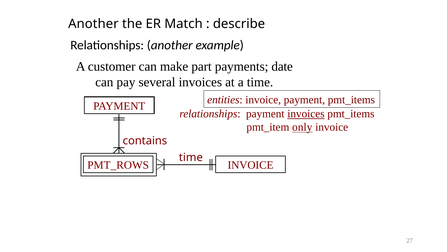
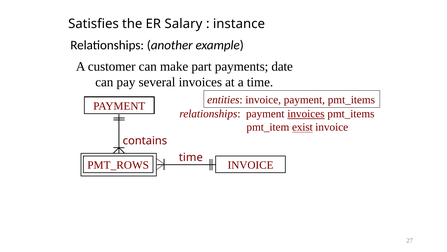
Another: Another -> Satisfies (93, 24)
Match: Match -> Salary (183, 24)
describe: describe -> instance (239, 24)
only: only -> exist (302, 127)
